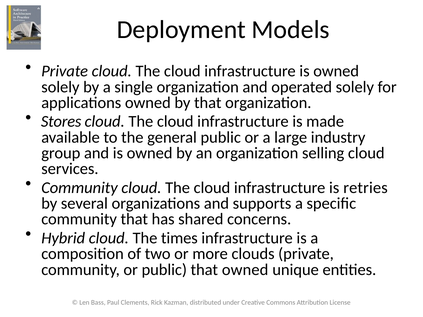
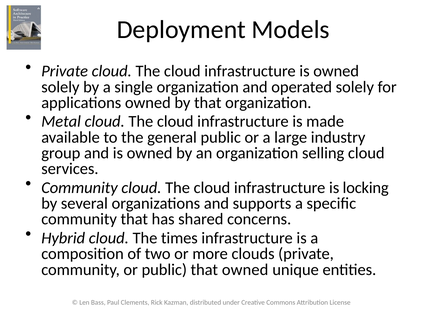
Stores: Stores -> Metal (61, 122)
retries: retries -> locking (366, 188)
